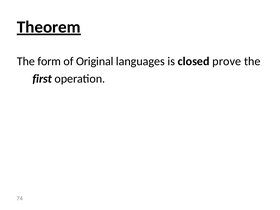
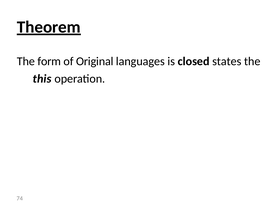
prove: prove -> states (227, 61)
first: first -> this (42, 79)
